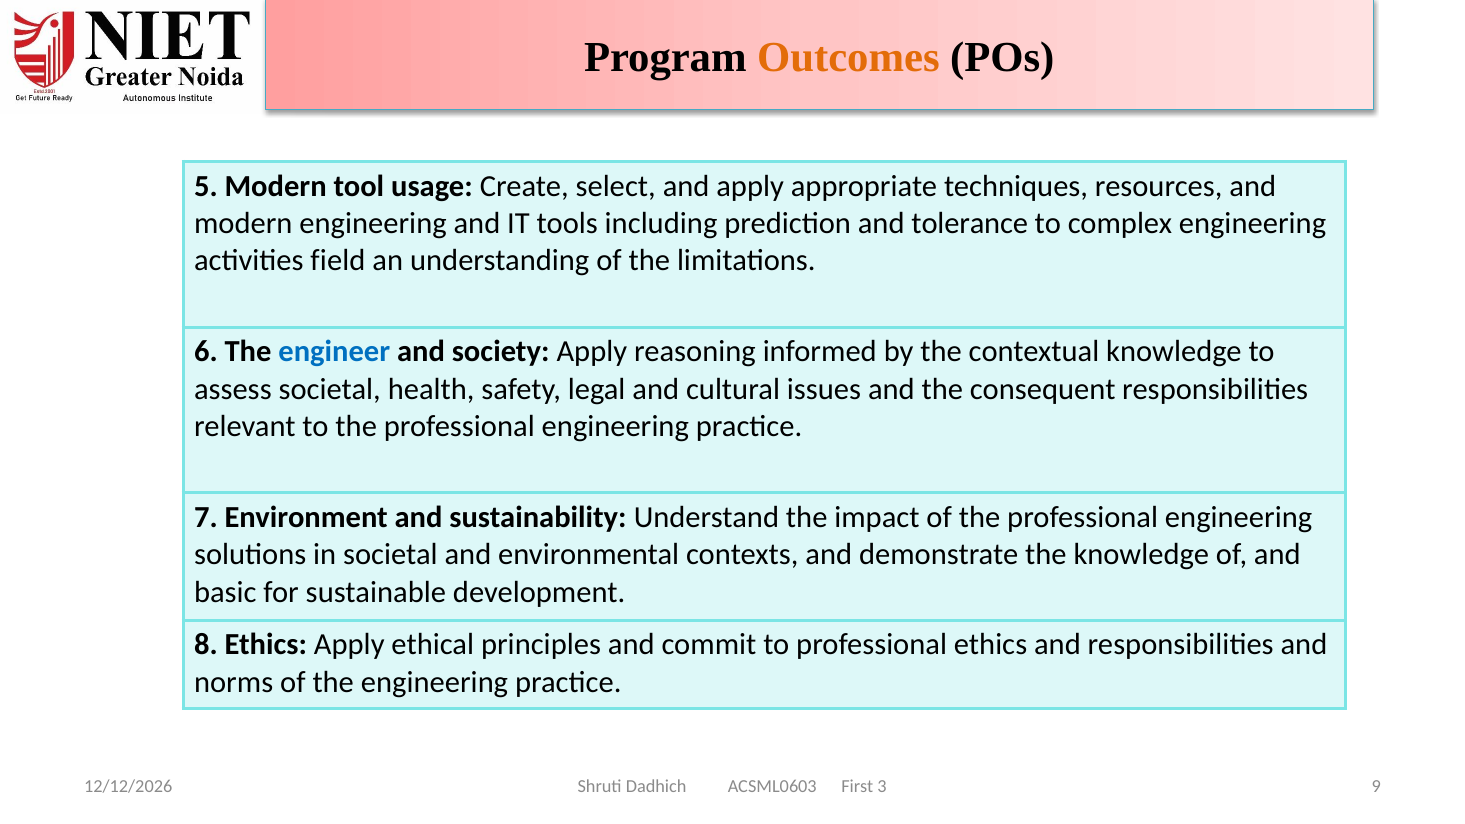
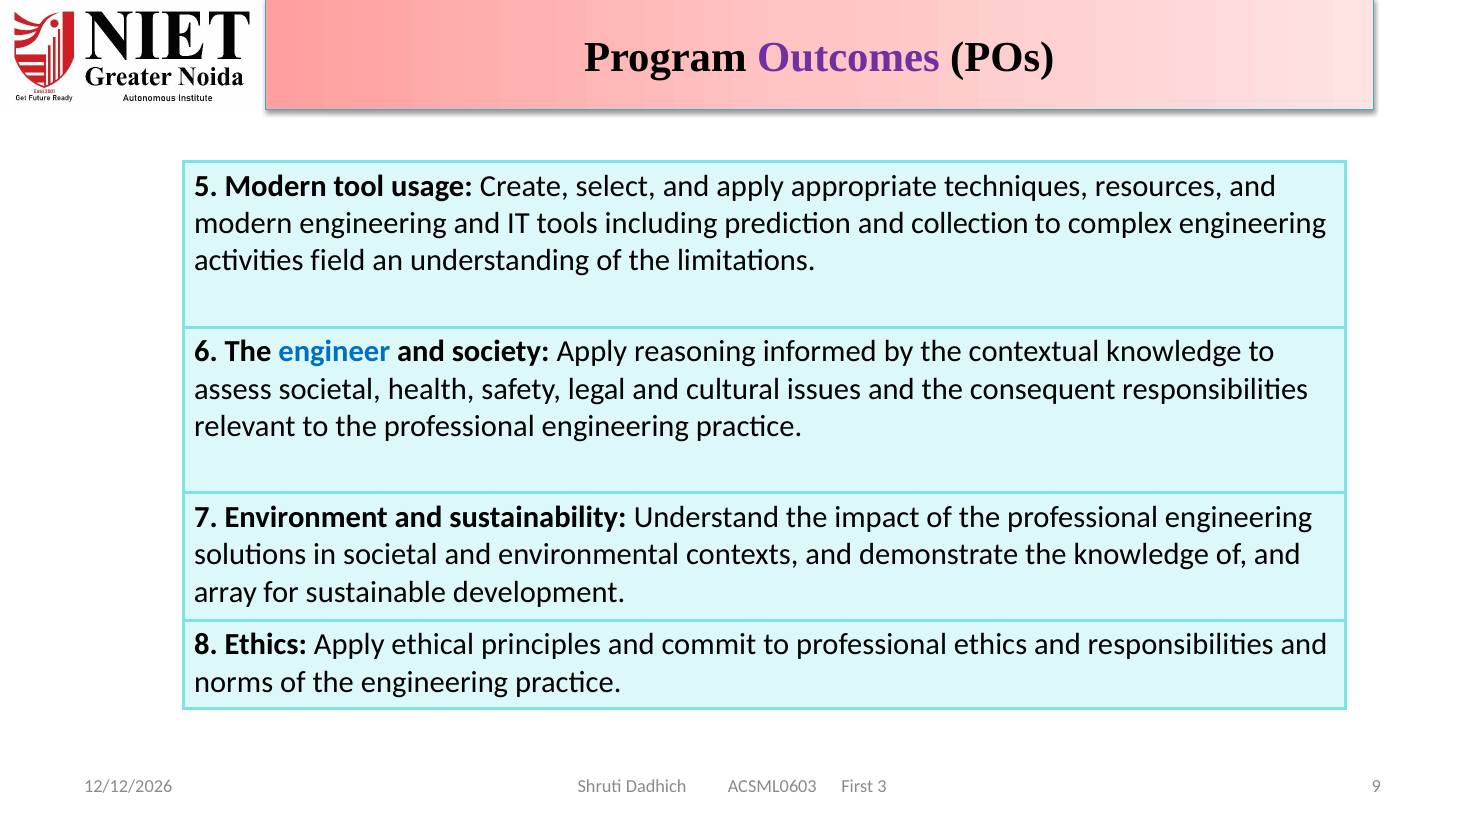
Outcomes colour: orange -> purple (848, 57)
tolerance: tolerance -> collection (970, 223)
basic: basic -> array (225, 592)
